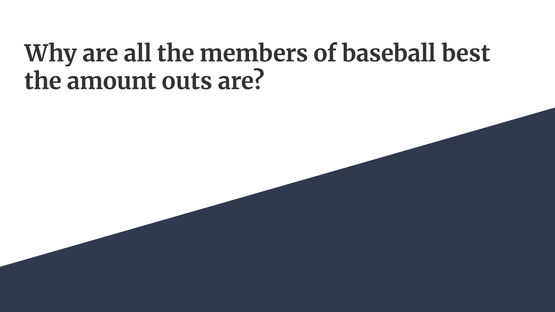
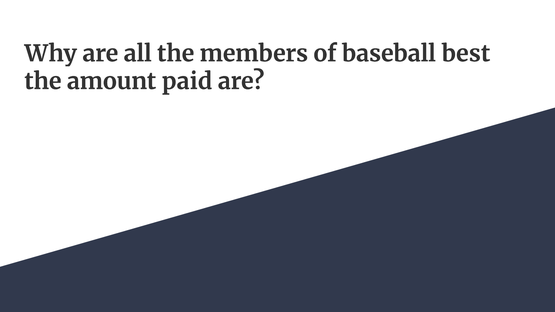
outs: outs -> paid (187, 82)
